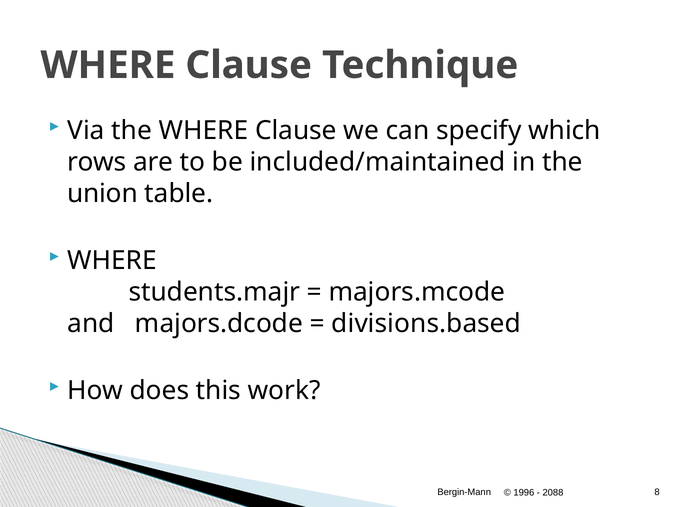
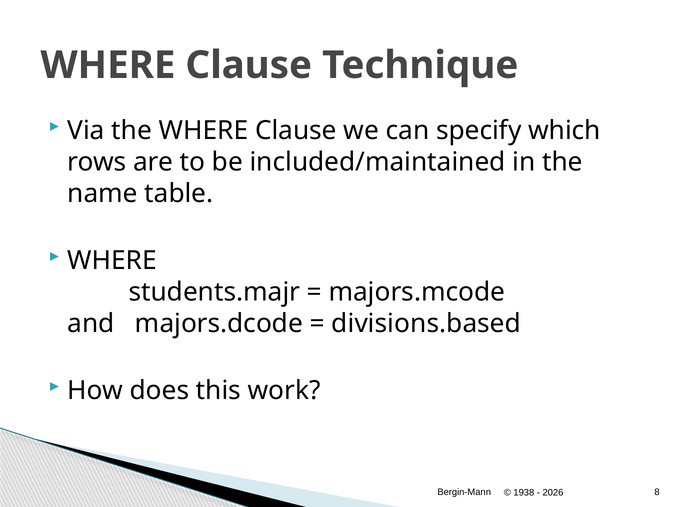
union: union -> name (103, 194)
1996: 1996 -> 1938 (524, 492)
2088: 2088 -> 2026 (553, 492)
